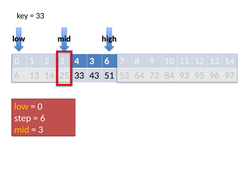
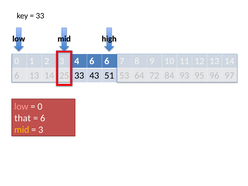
4 3: 3 -> 6 (92, 61)
low colour: yellow -> pink (21, 107)
step: step -> that (23, 118)
